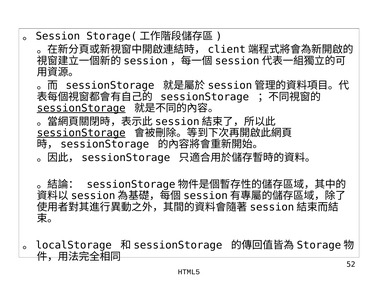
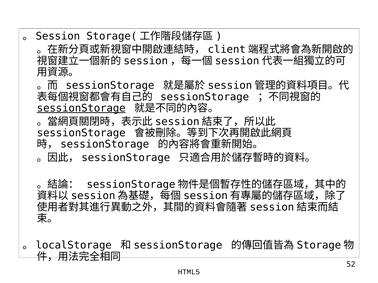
sessionStorage underline: present -> none (81, 133)
